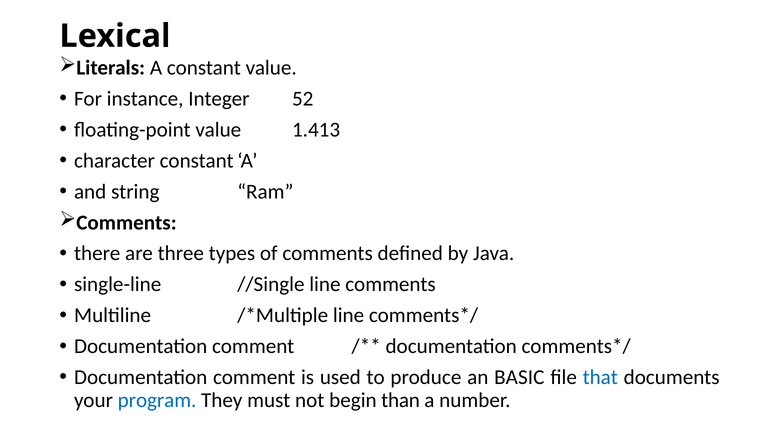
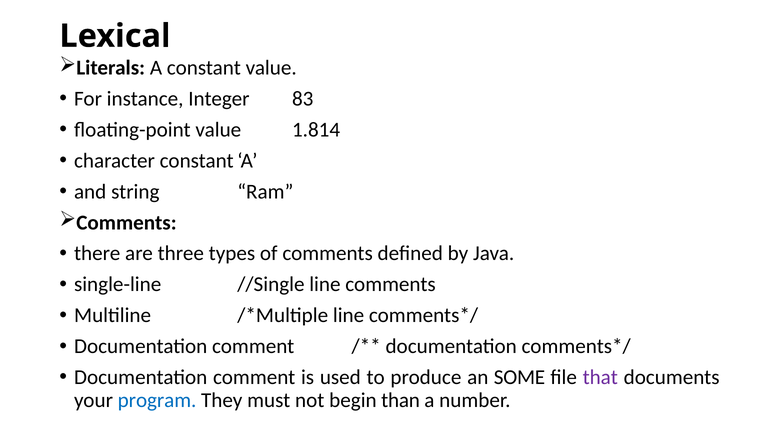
52: 52 -> 83 (303, 99)
1.413: 1.413 -> 1.814 (316, 130)
BASIC: BASIC -> SOME (519, 377)
that colour: blue -> purple (600, 377)
